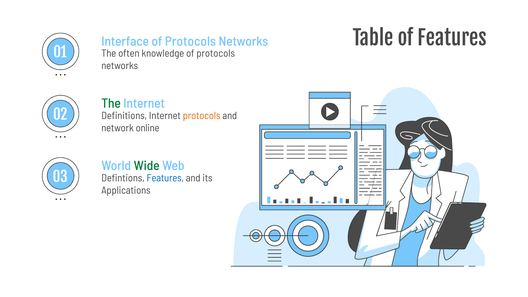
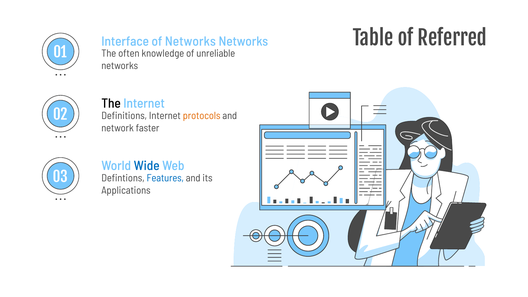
of Features: Features -> Referred (452, 39)
Protocols: Protocols -> Networks (190, 41)
knowledge of protocols: protocols -> unreliable (216, 53)
The colour: green -> black (111, 104)
online: online -> faster (148, 128)
Wide colour: green -> blue (147, 166)
